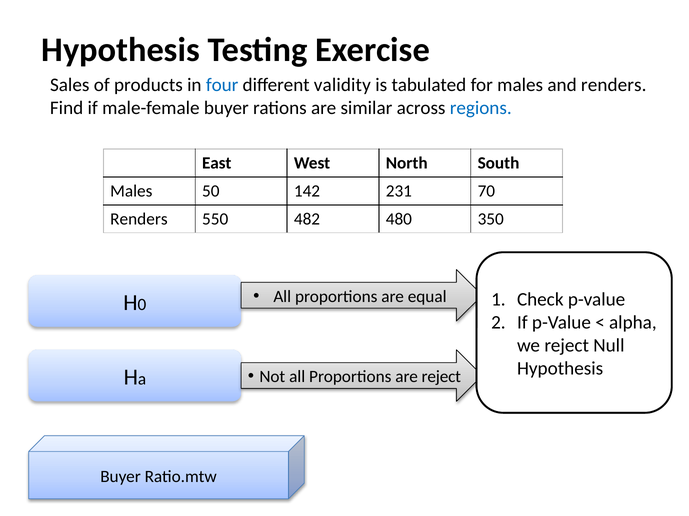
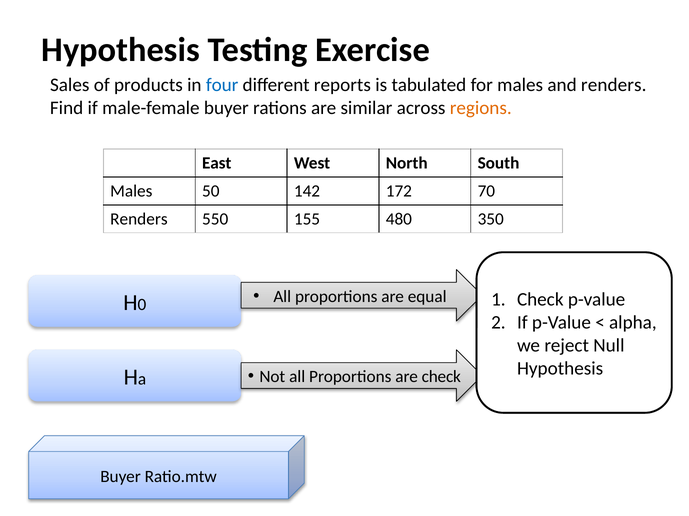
validity: validity -> reports (342, 85)
regions colour: blue -> orange (481, 108)
231: 231 -> 172 (399, 191)
482: 482 -> 155 (307, 219)
are reject: reject -> check (441, 377)
